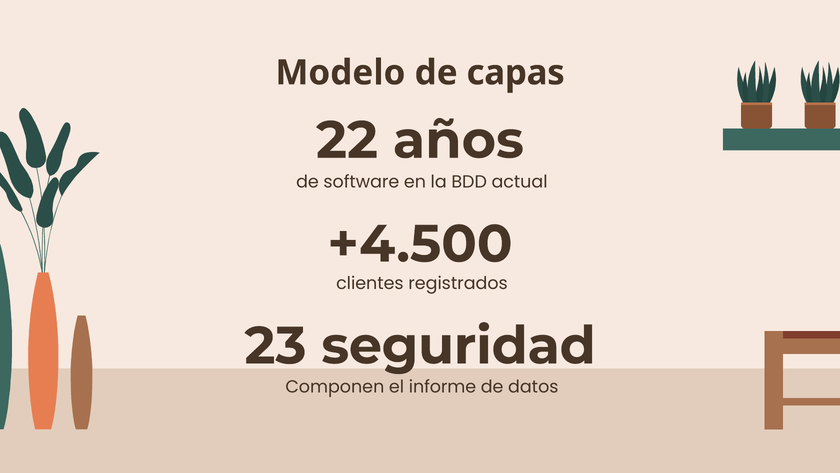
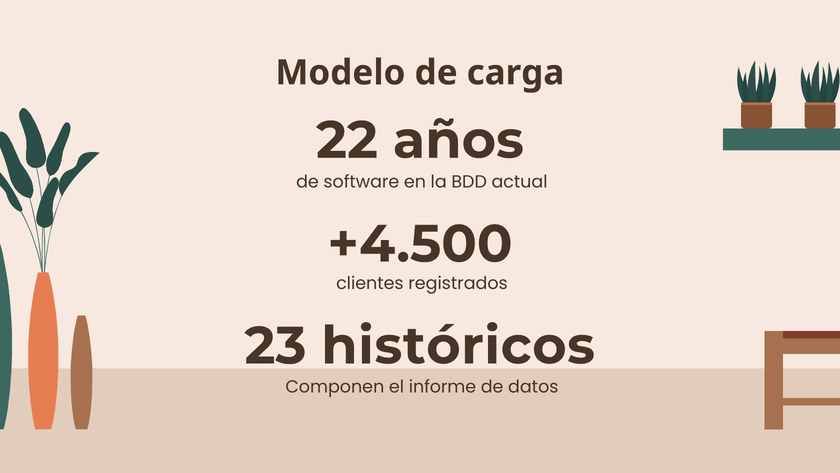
capas: capas -> carga (515, 73)
seguridad: seguridad -> históricos (458, 346)
